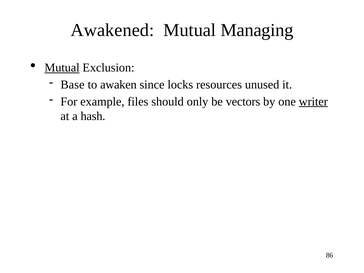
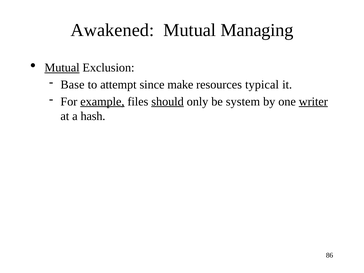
awaken: awaken -> attempt (118, 85)
locks: locks -> make (180, 85)
unused: unused -> typical (262, 85)
example underline: none -> present (102, 102)
should underline: none -> present (168, 102)
vectors: vectors -> system (243, 102)
